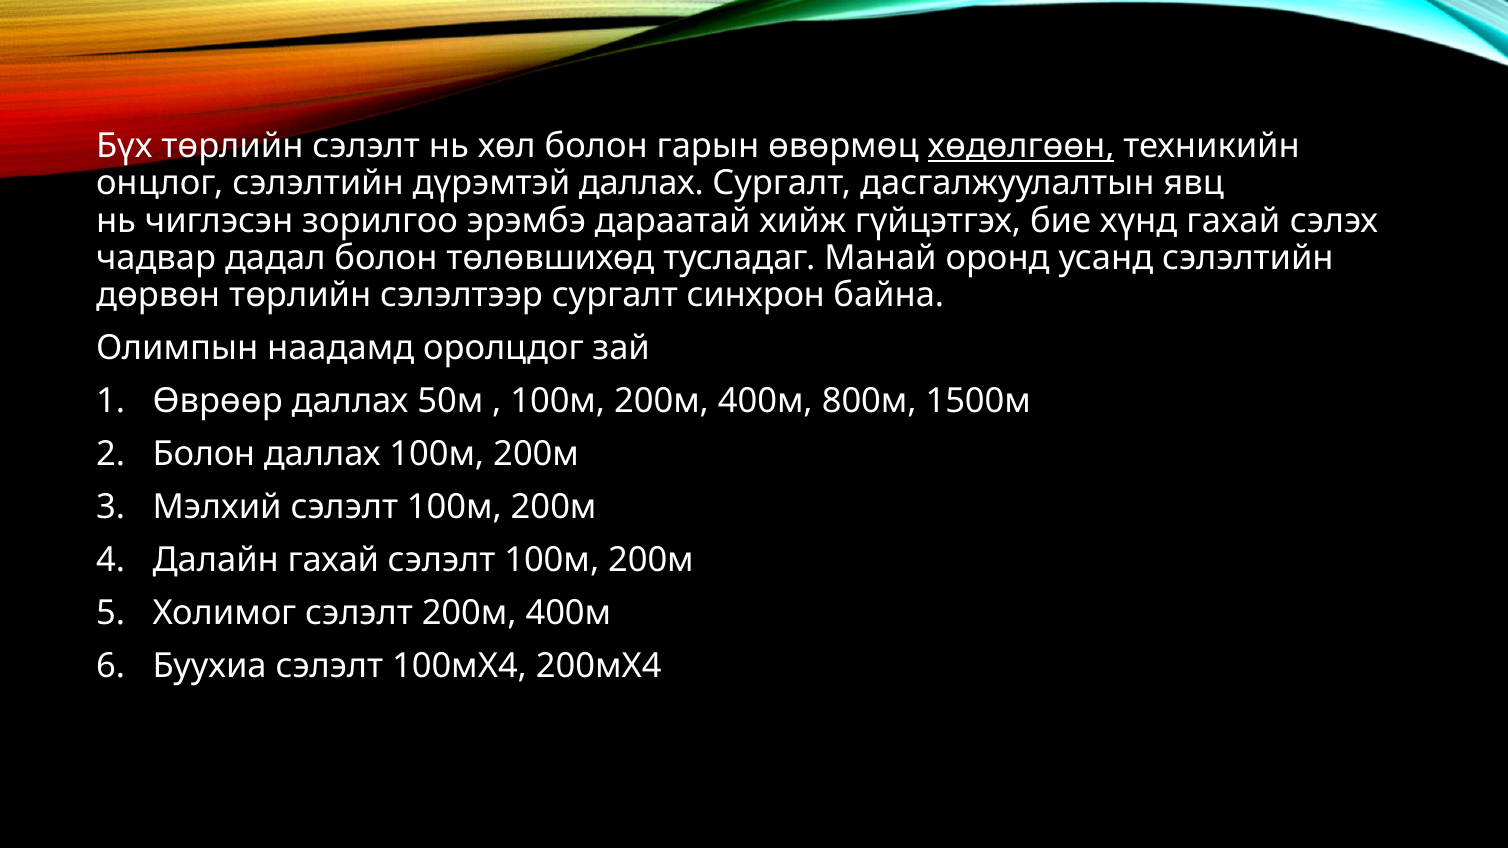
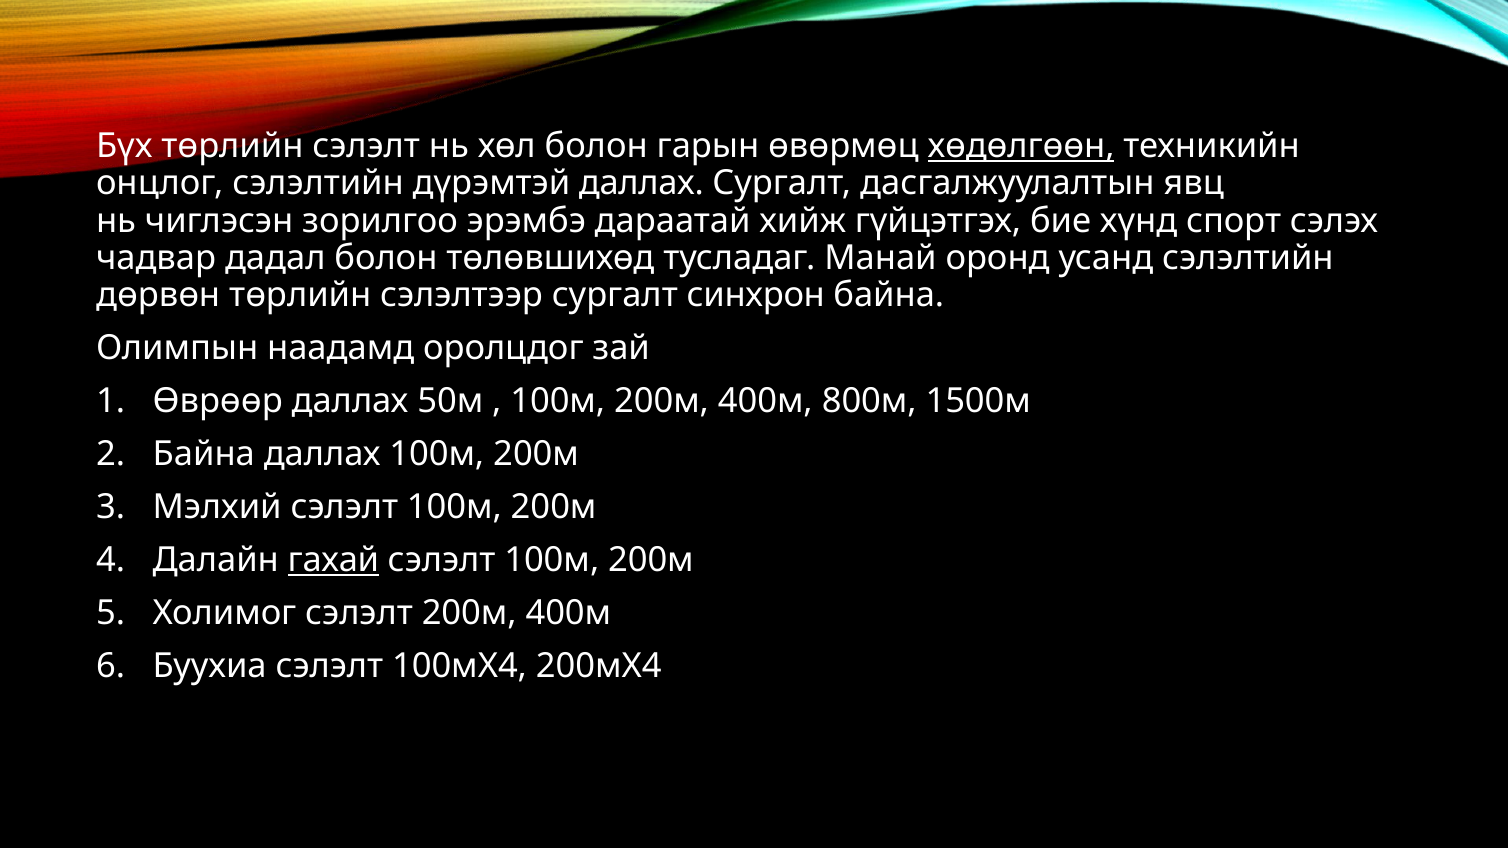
хүнд гахай: гахай -> спорт (1234, 221)
Болон: Болон -> Байна (204, 454)
гахай underline: none -> present (333, 560)
